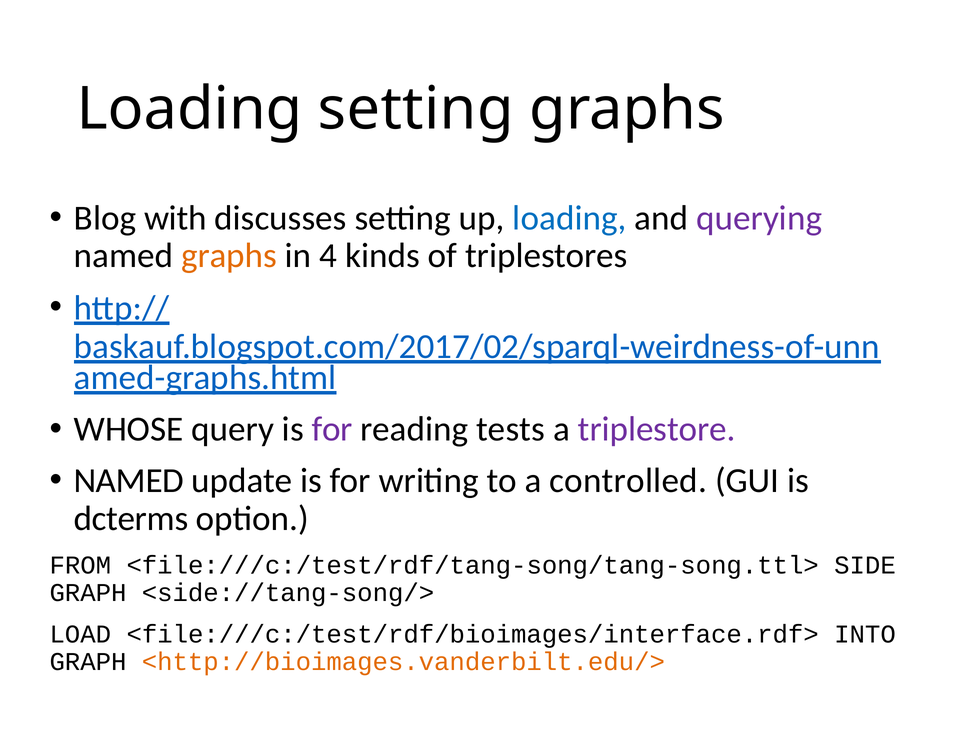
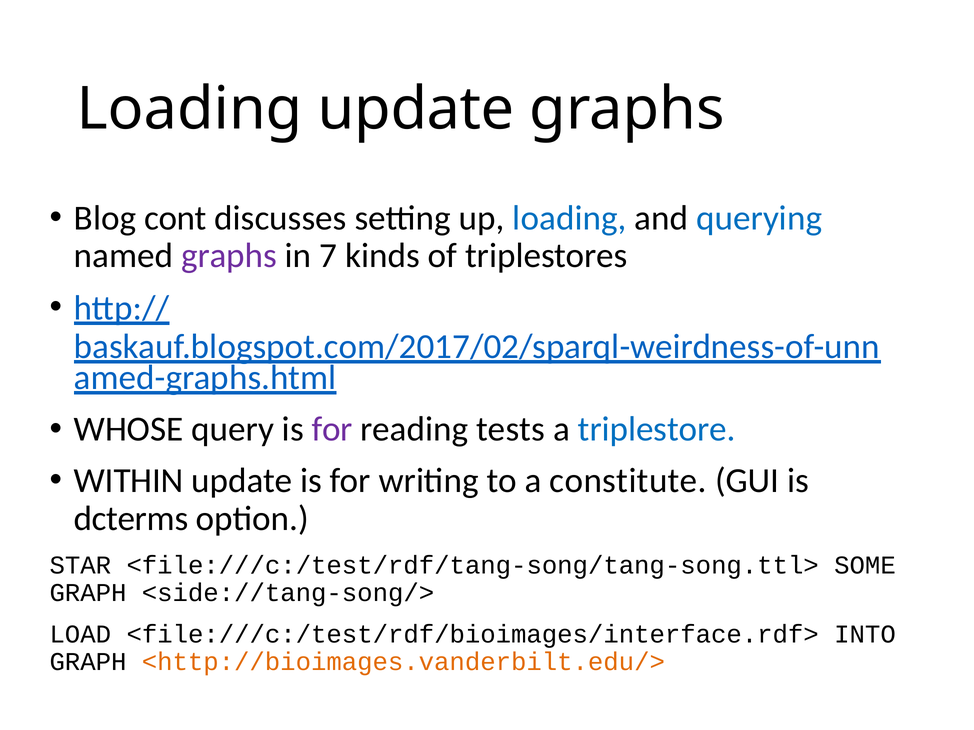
Loading setting: setting -> update (416, 109)
with: with -> cont (175, 218)
querying colour: purple -> blue (759, 218)
graphs colour: orange -> purple (229, 256)
4: 4 -> 7 (328, 256)
triplestore colour: purple -> blue (657, 430)
NAMED: NAMED -> WITHIN (129, 481)
controlled: controlled -> constitute (628, 481)
FROM: FROM -> STAR (80, 565)
SIDE: SIDE -> SOME (865, 565)
